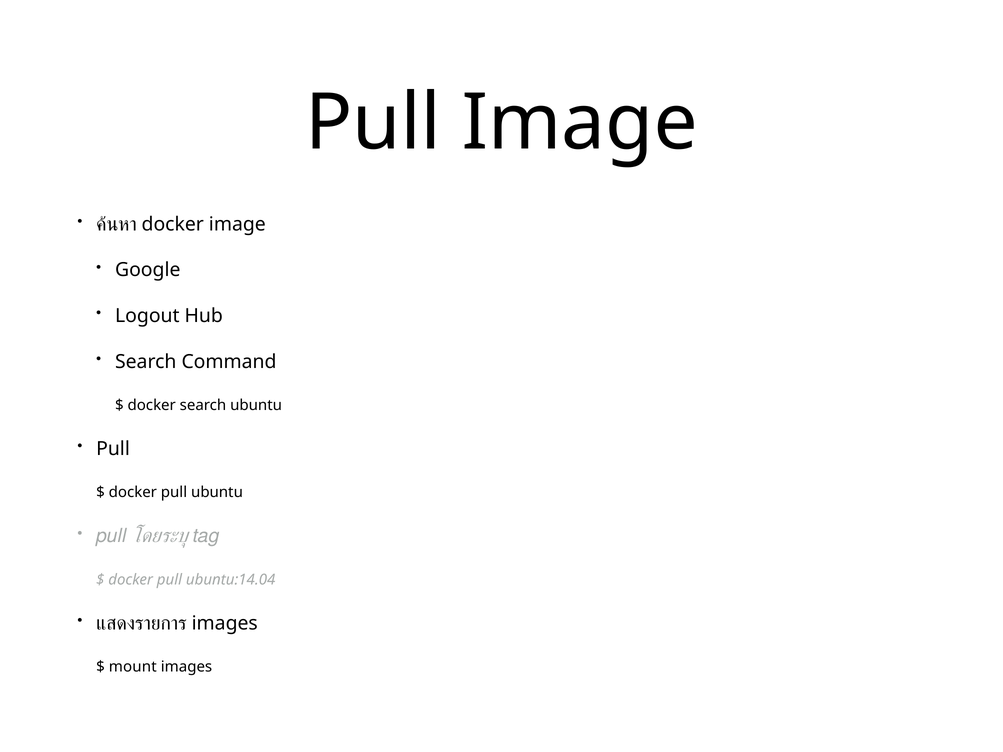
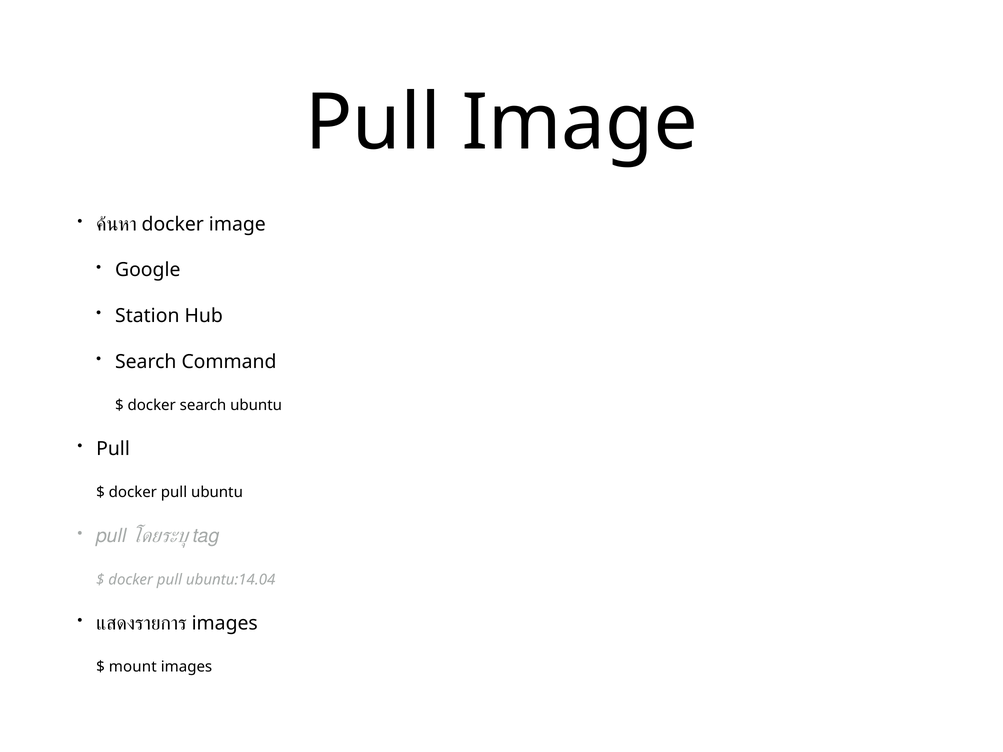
Logout: Logout -> Station (147, 316)
